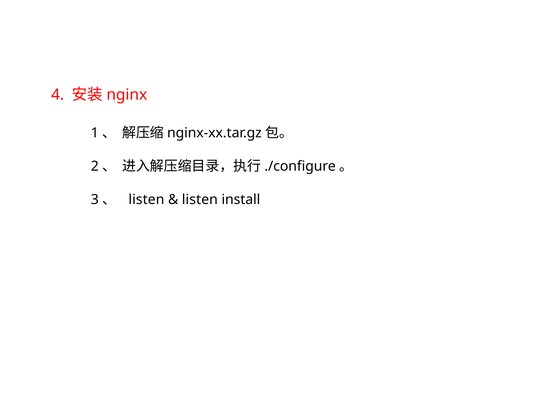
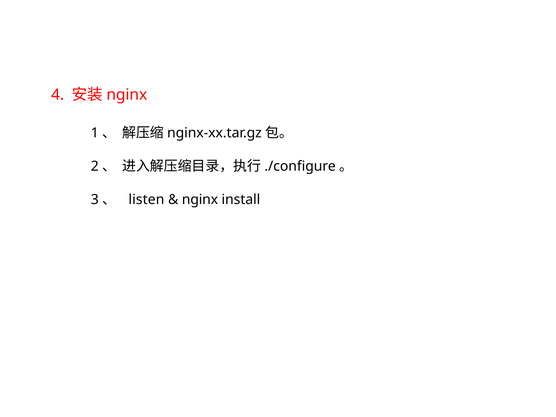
listen: listen -> nginx (200, 200)
